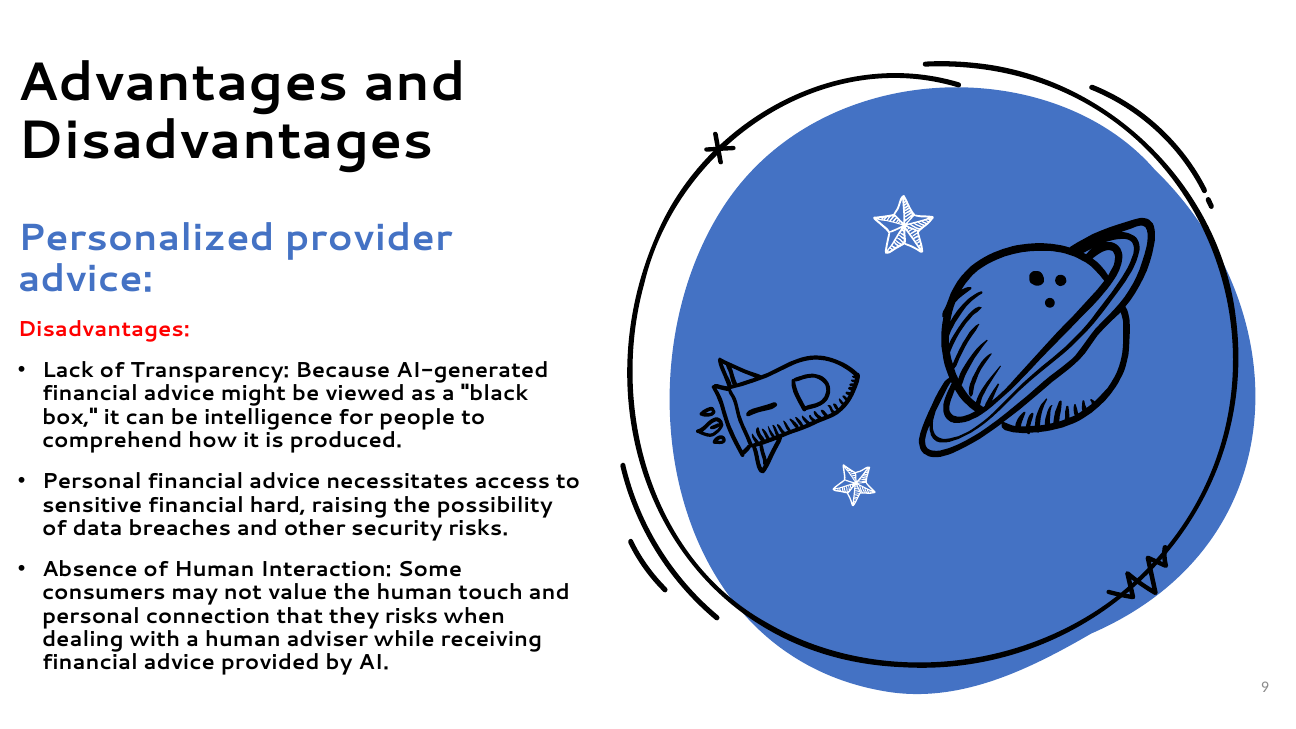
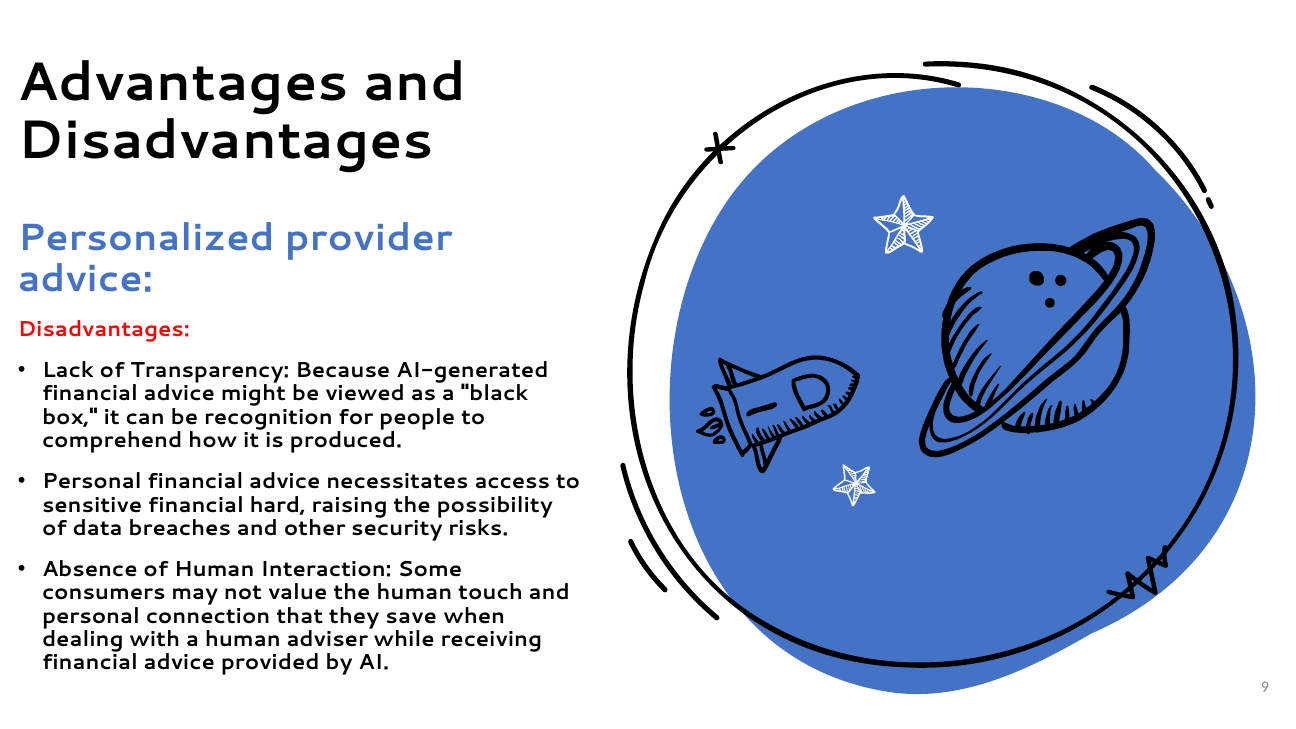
intelligence: intelligence -> recognition (268, 417)
they risks: risks -> save (411, 616)
